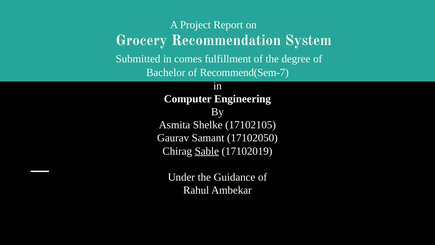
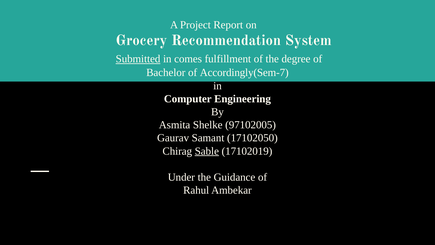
Submitted underline: none -> present (138, 59)
Recommend(Sem-7: Recommend(Sem-7 -> Accordingly(Sem-7 (244, 73)
17102105: 17102105 -> 97102005 (251, 125)
